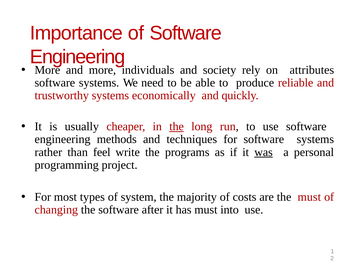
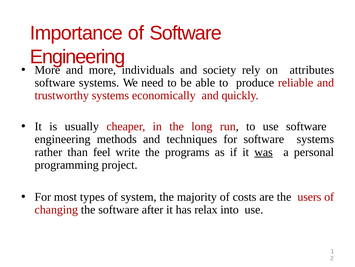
the underline: present -> none (177, 126)
the must: must -> users (309, 196)
has must: must -> relax (206, 209)
